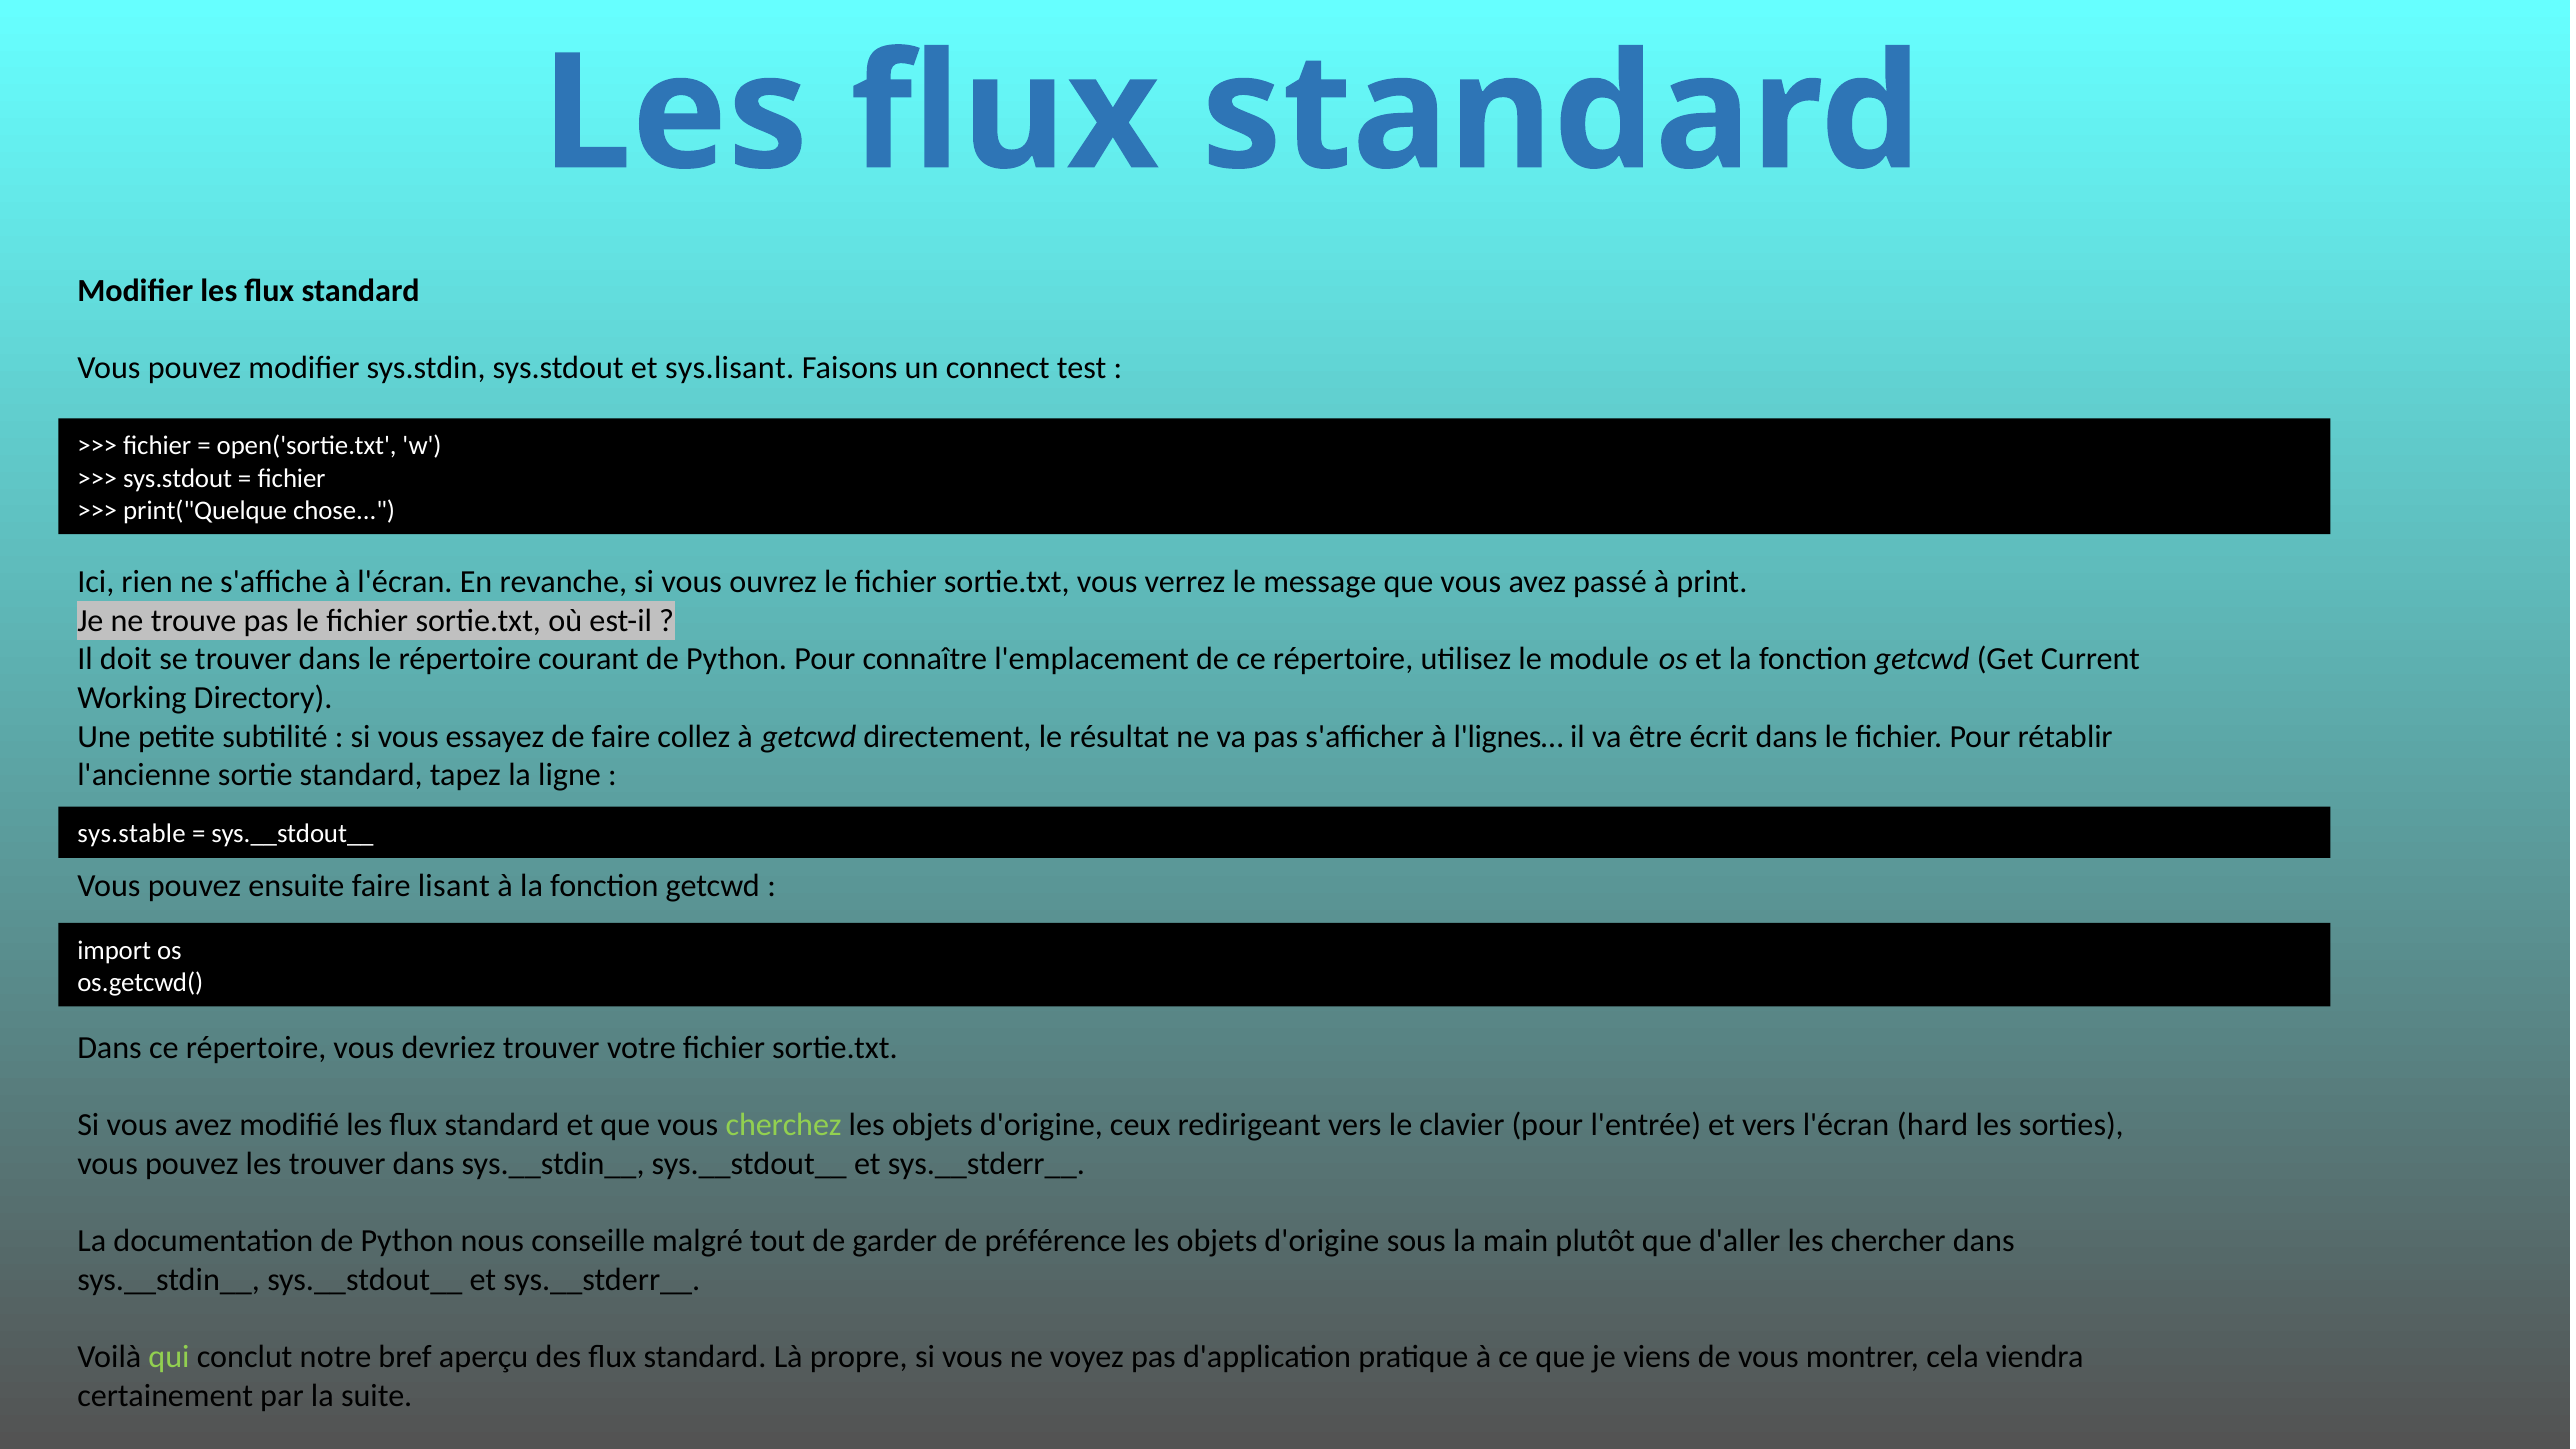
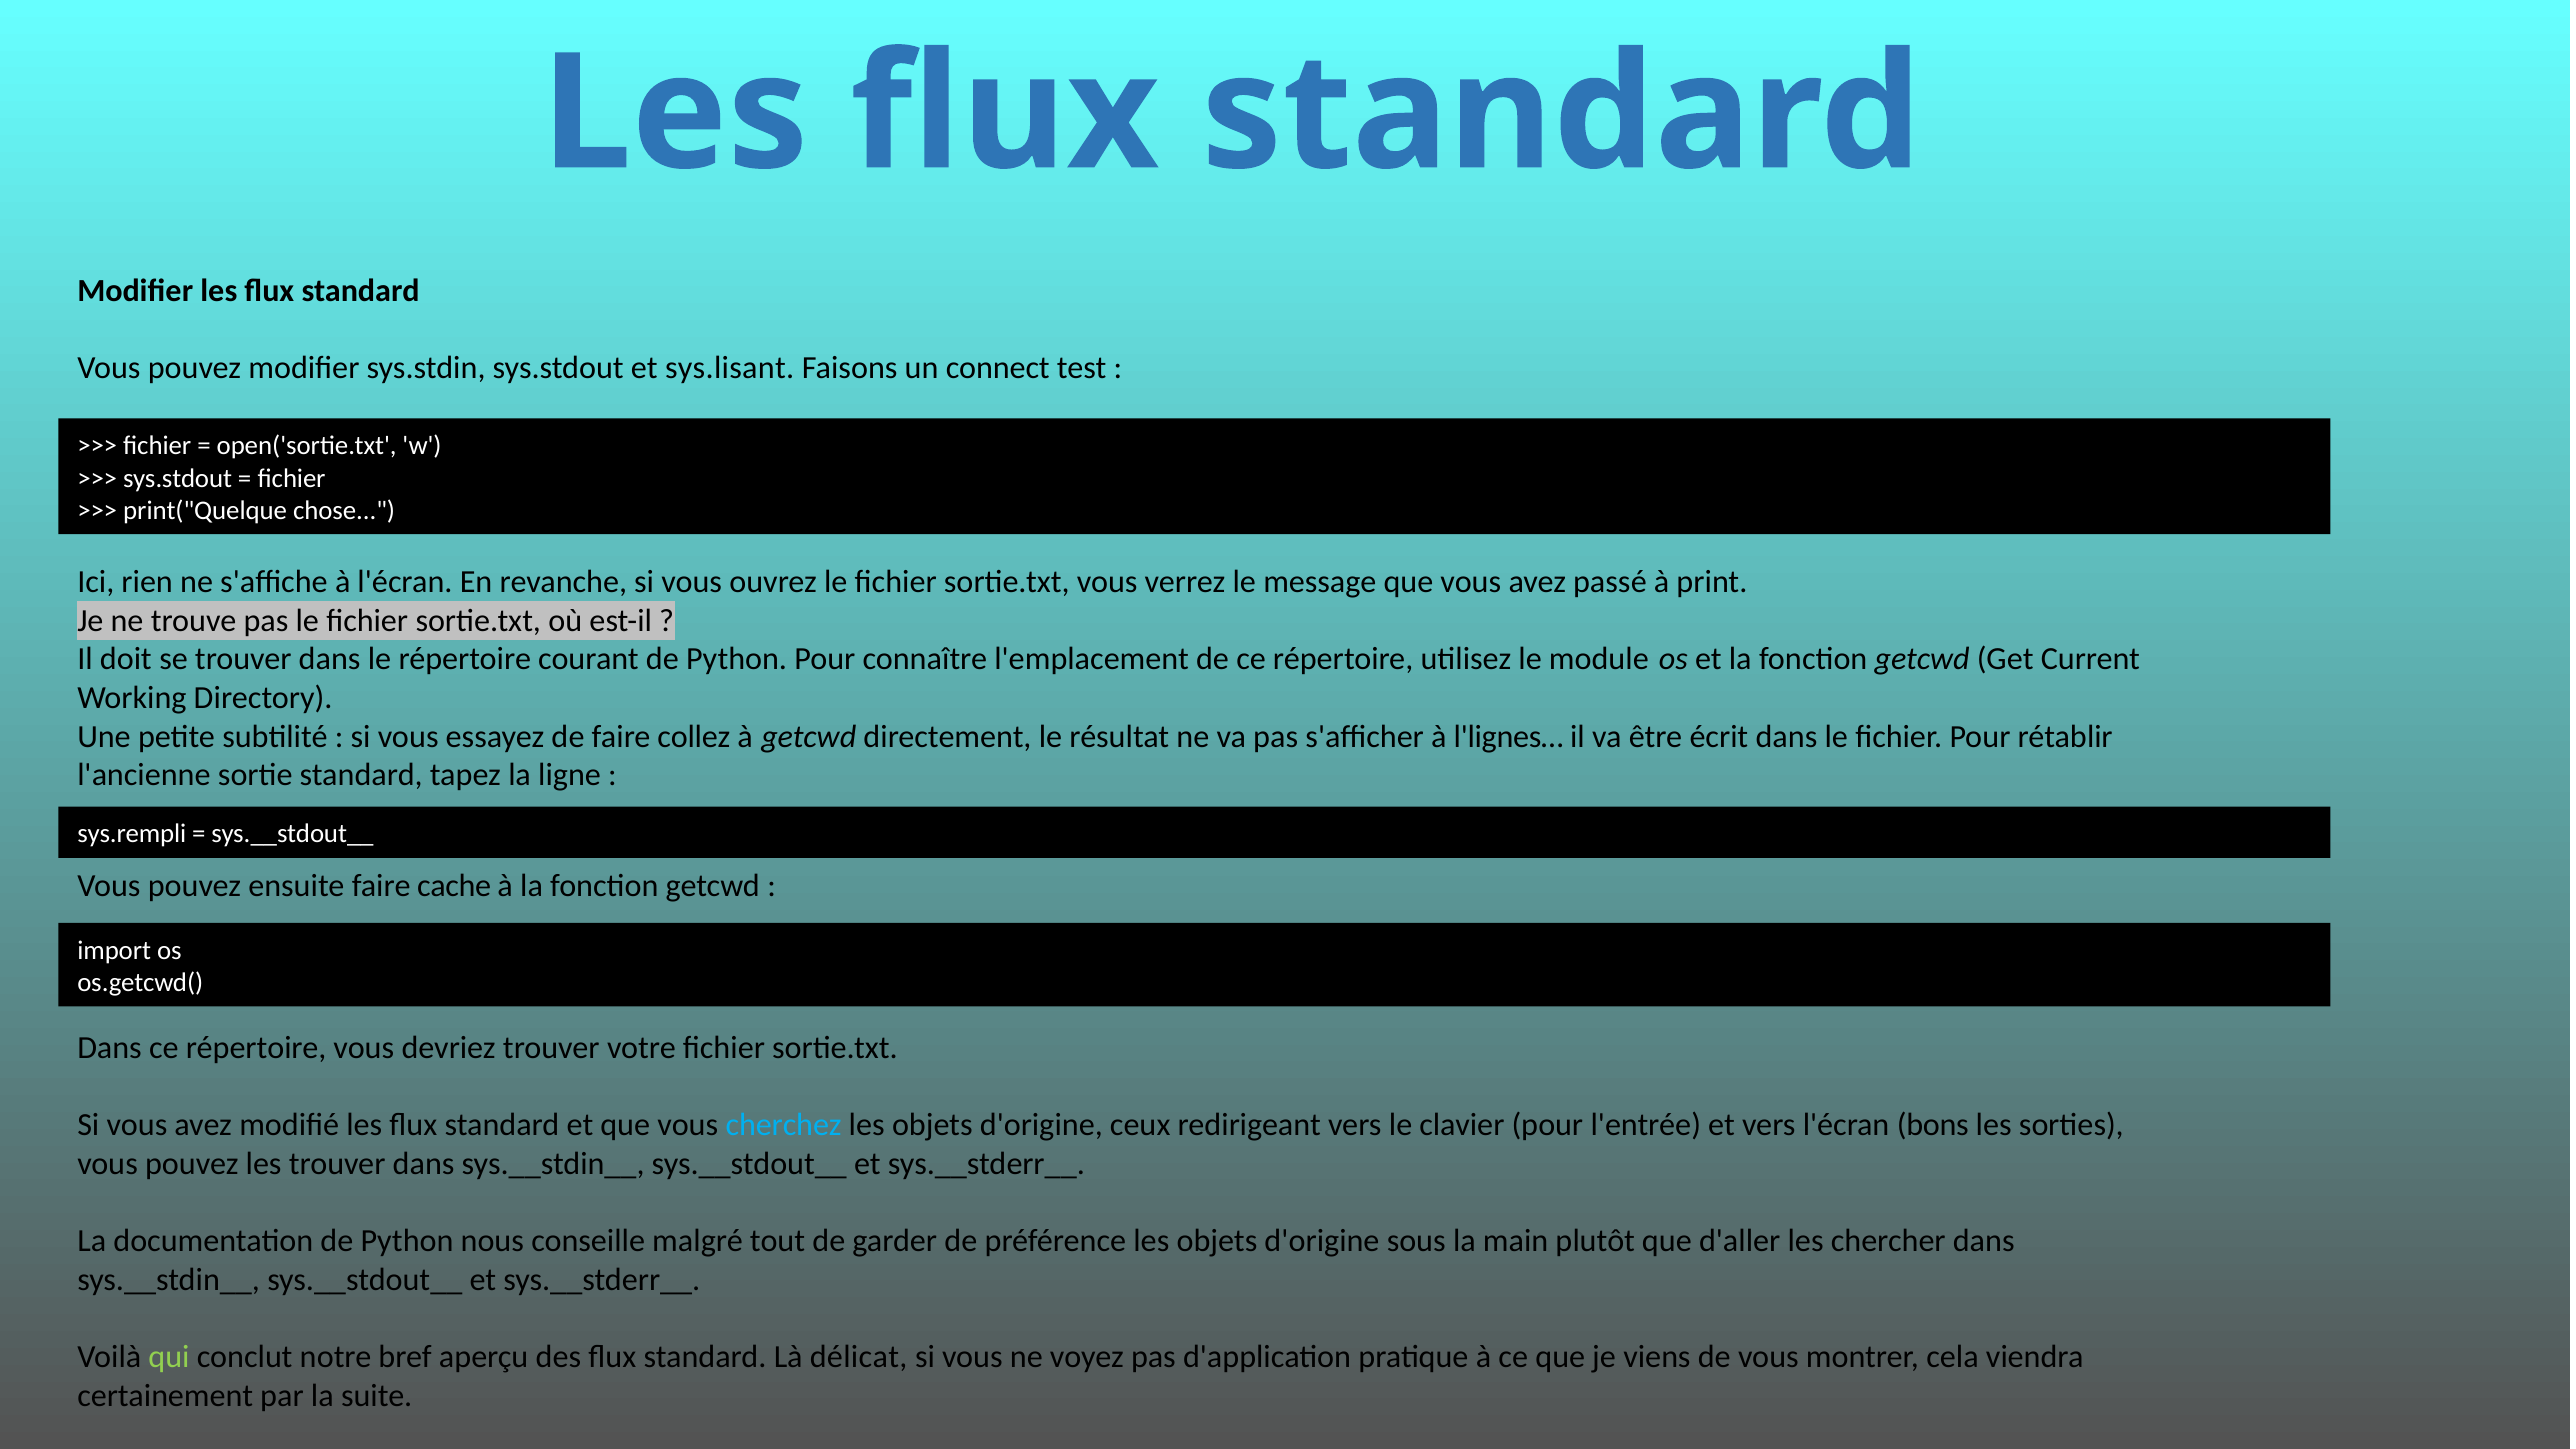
sys.stable: sys.stable -> sys.rempli (132, 834)
lisant: lisant -> cache (454, 886)
cherchez colour: light green -> light blue (784, 1125)
hard: hard -> bons (1933, 1125)
propre: propre -> délicat (859, 1357)
